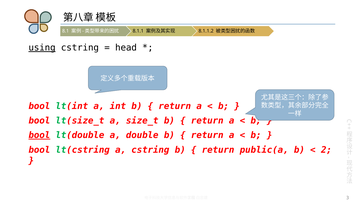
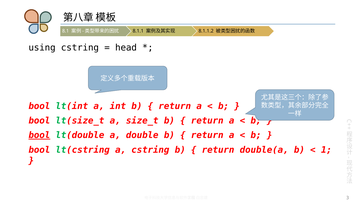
using underline: present -> none (42, 48)
public(a: public(a -> double(a (264, 149)
2: 2 -> 1 (326, 149)
